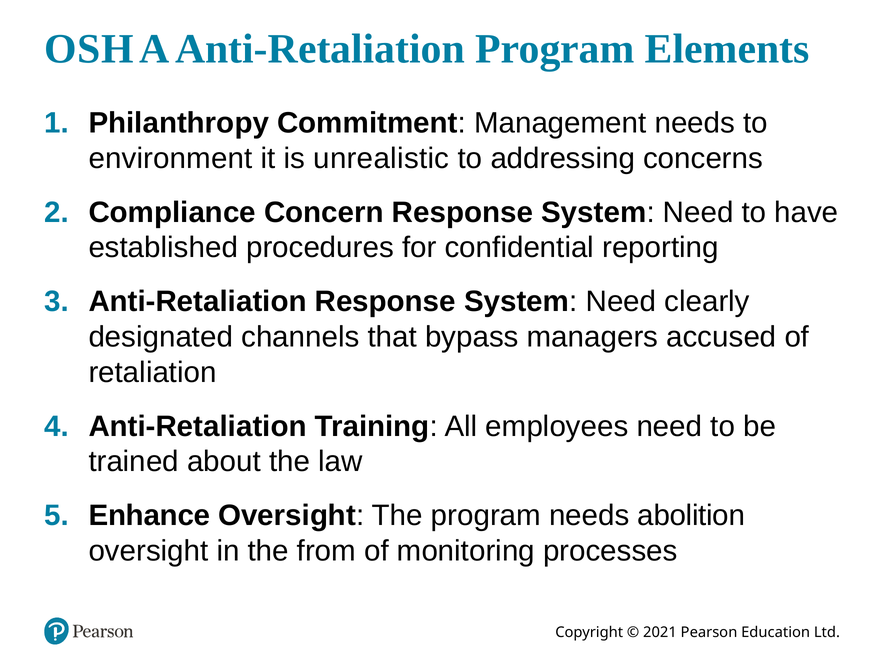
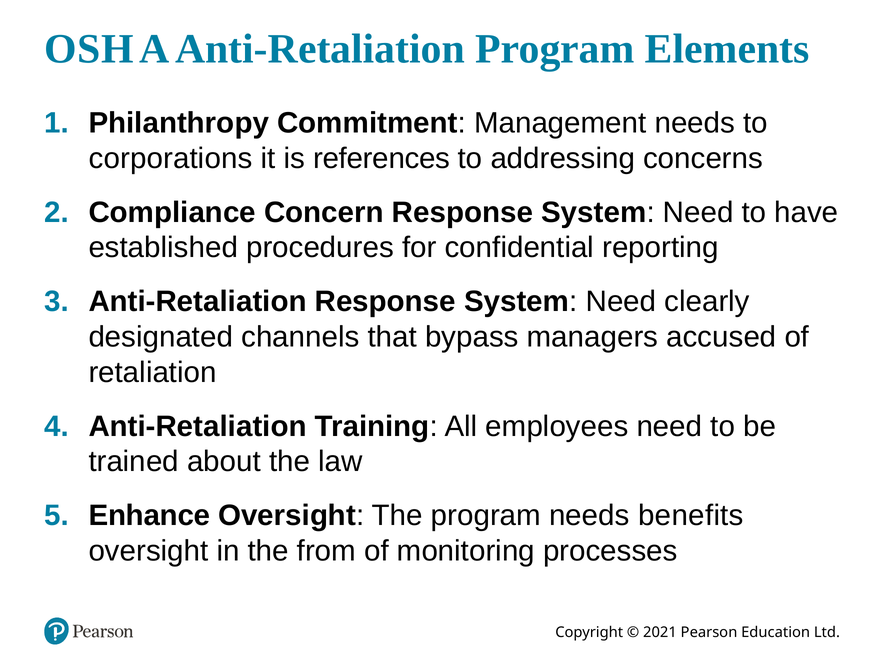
environment: environment -> corporations (171, 159)
unrealistic: unrealistic -> references (382, 159)
abolition: abolition -> benefits (691, 516)
